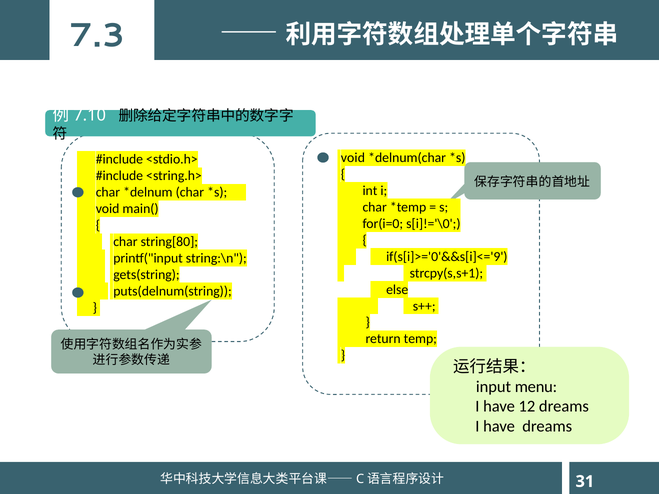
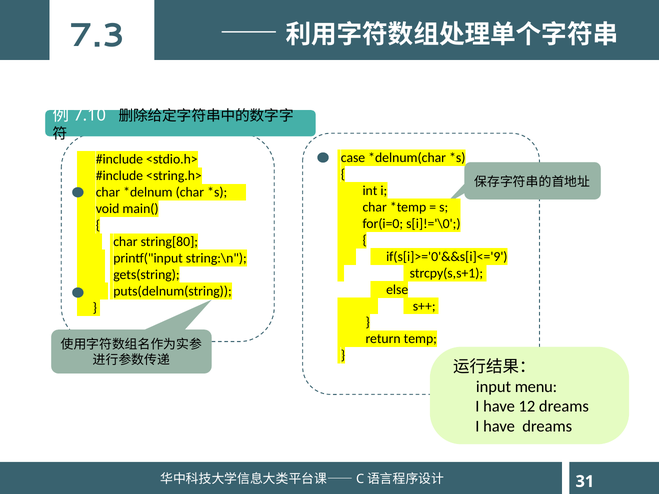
void: void -> case (353, 158)
